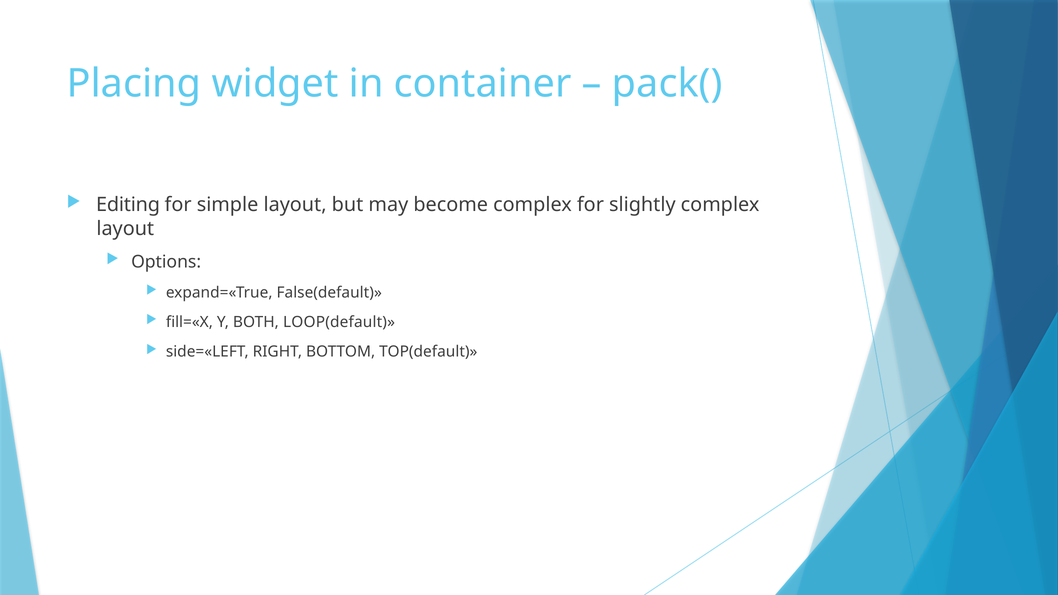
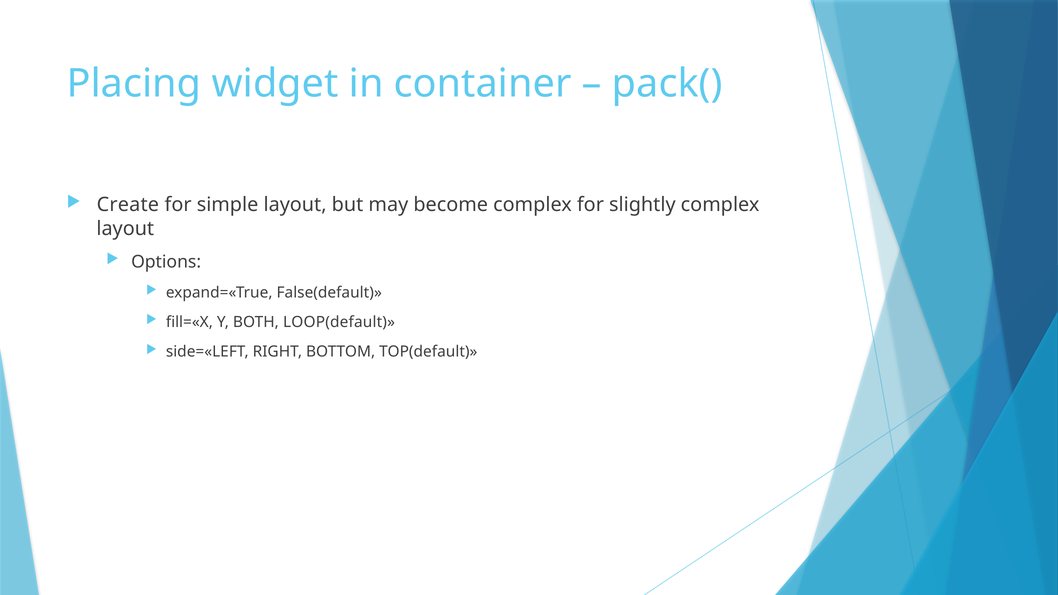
Editing: Editing -> Create (128, 205)
